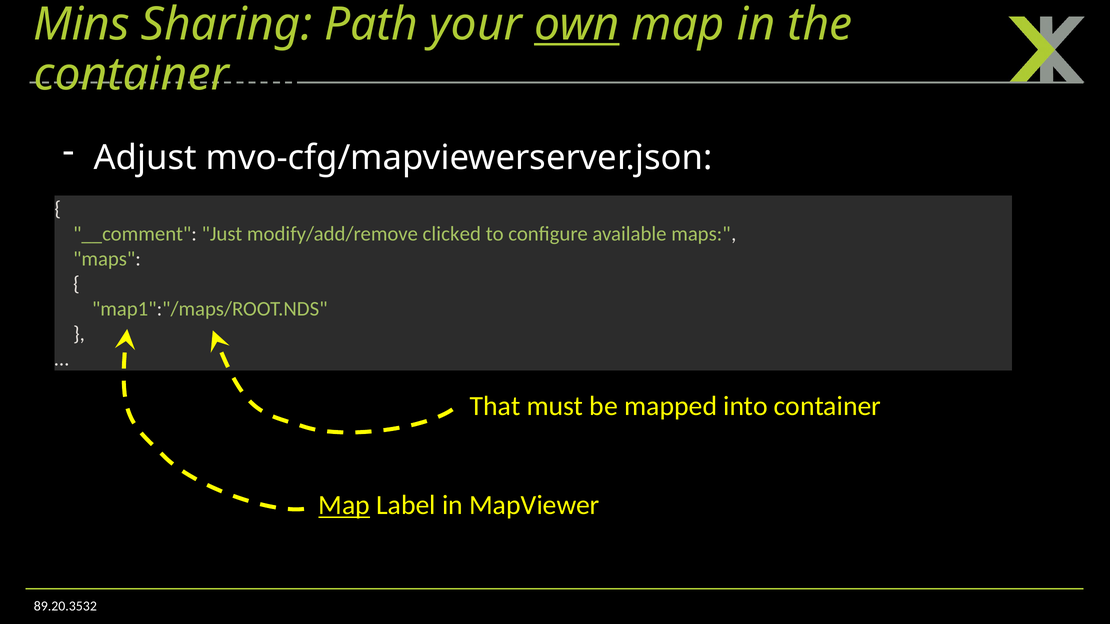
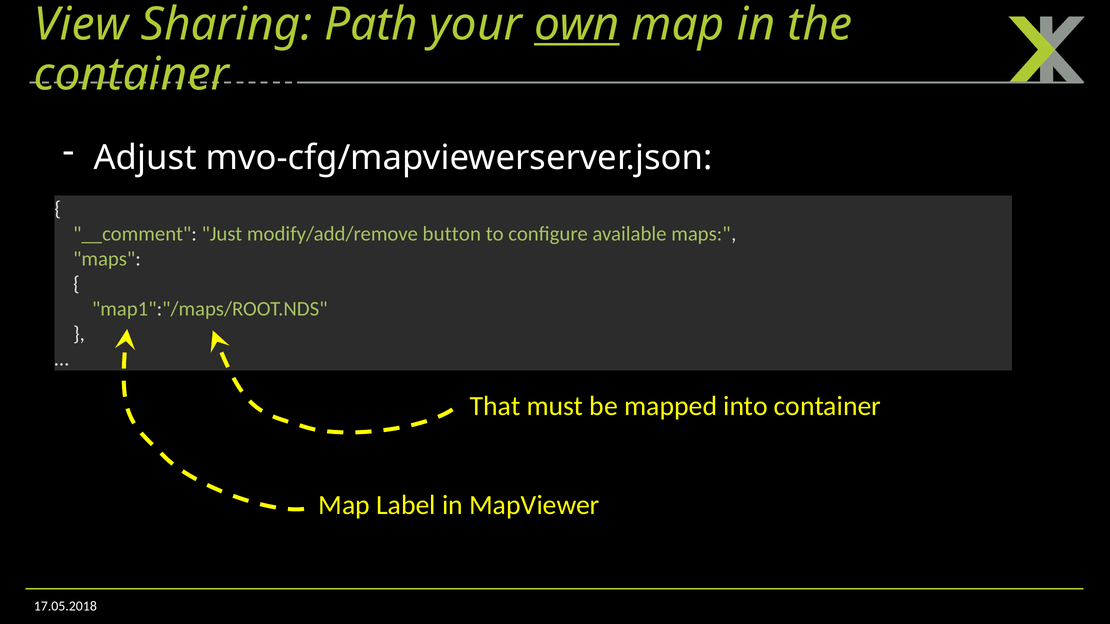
Mins: Mins -> View (81, 24)
clicked: clicked -> button (452, 234)
Map underline: present -> none (344, 505)
89.20.3532: 89.20.3532 -> 17.05.2018 (65, 607)
